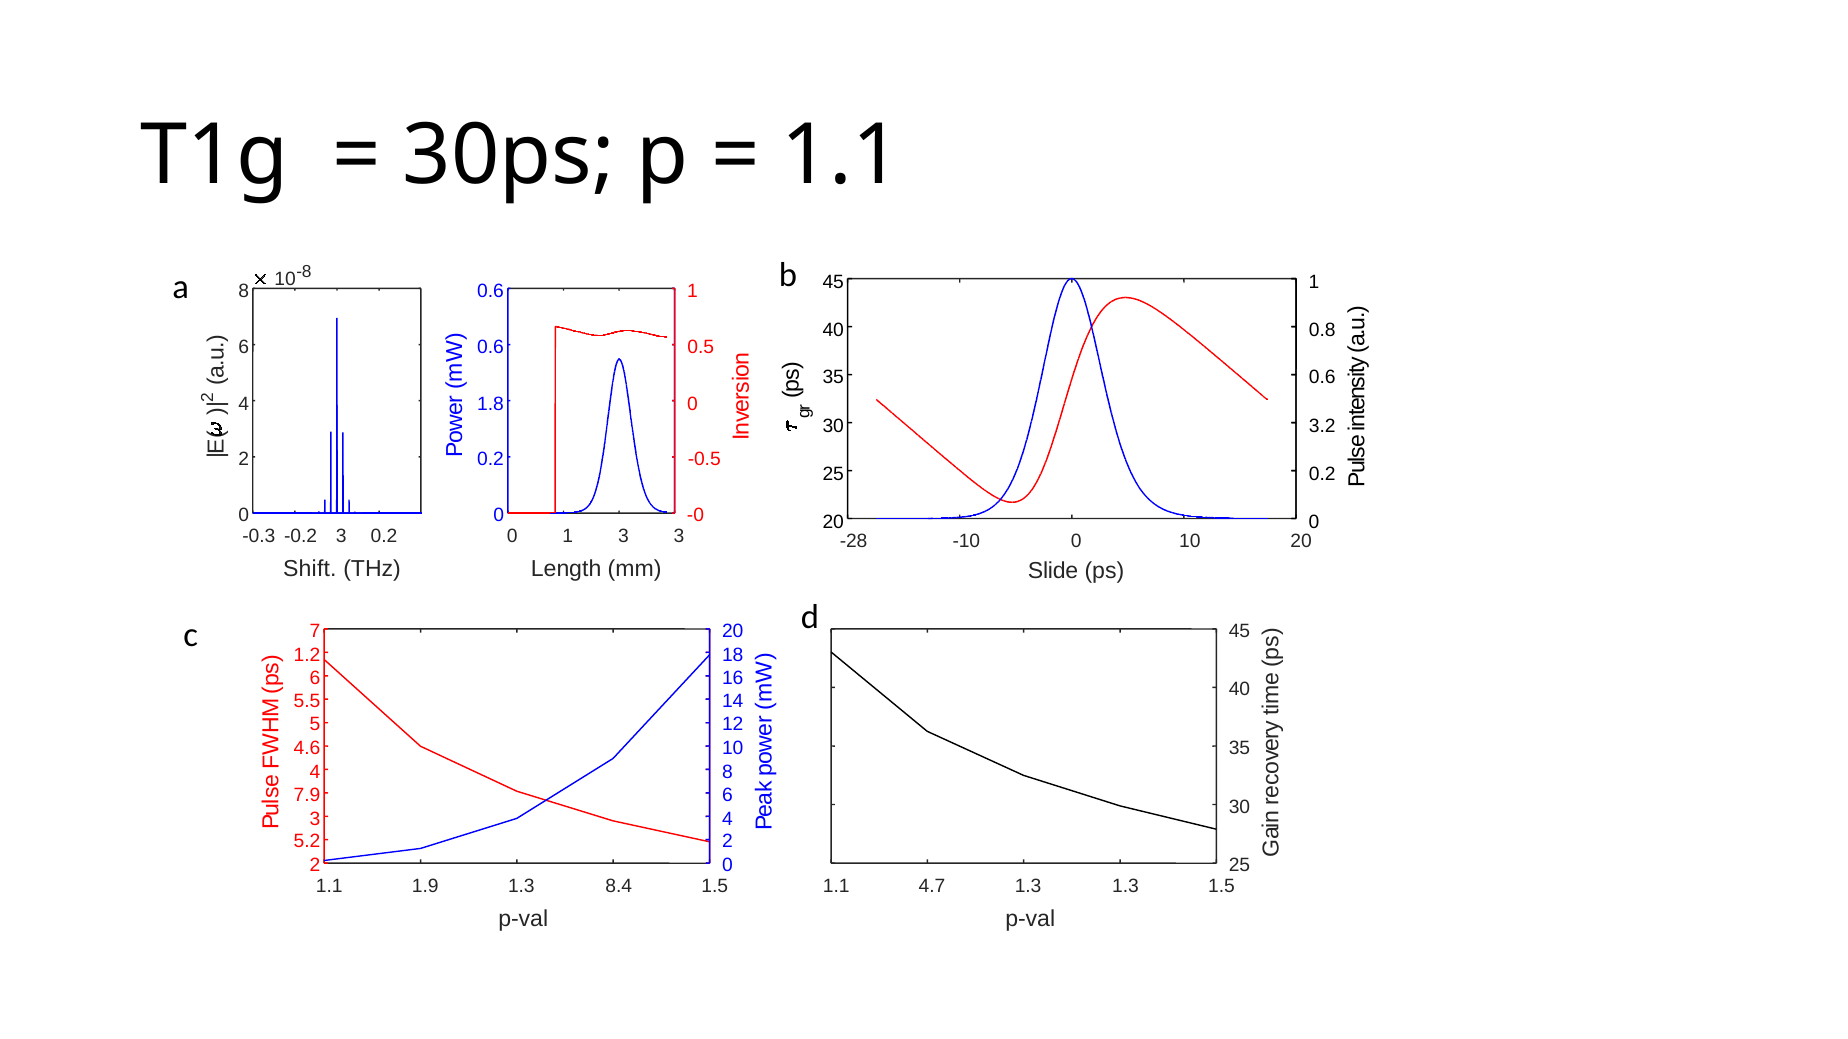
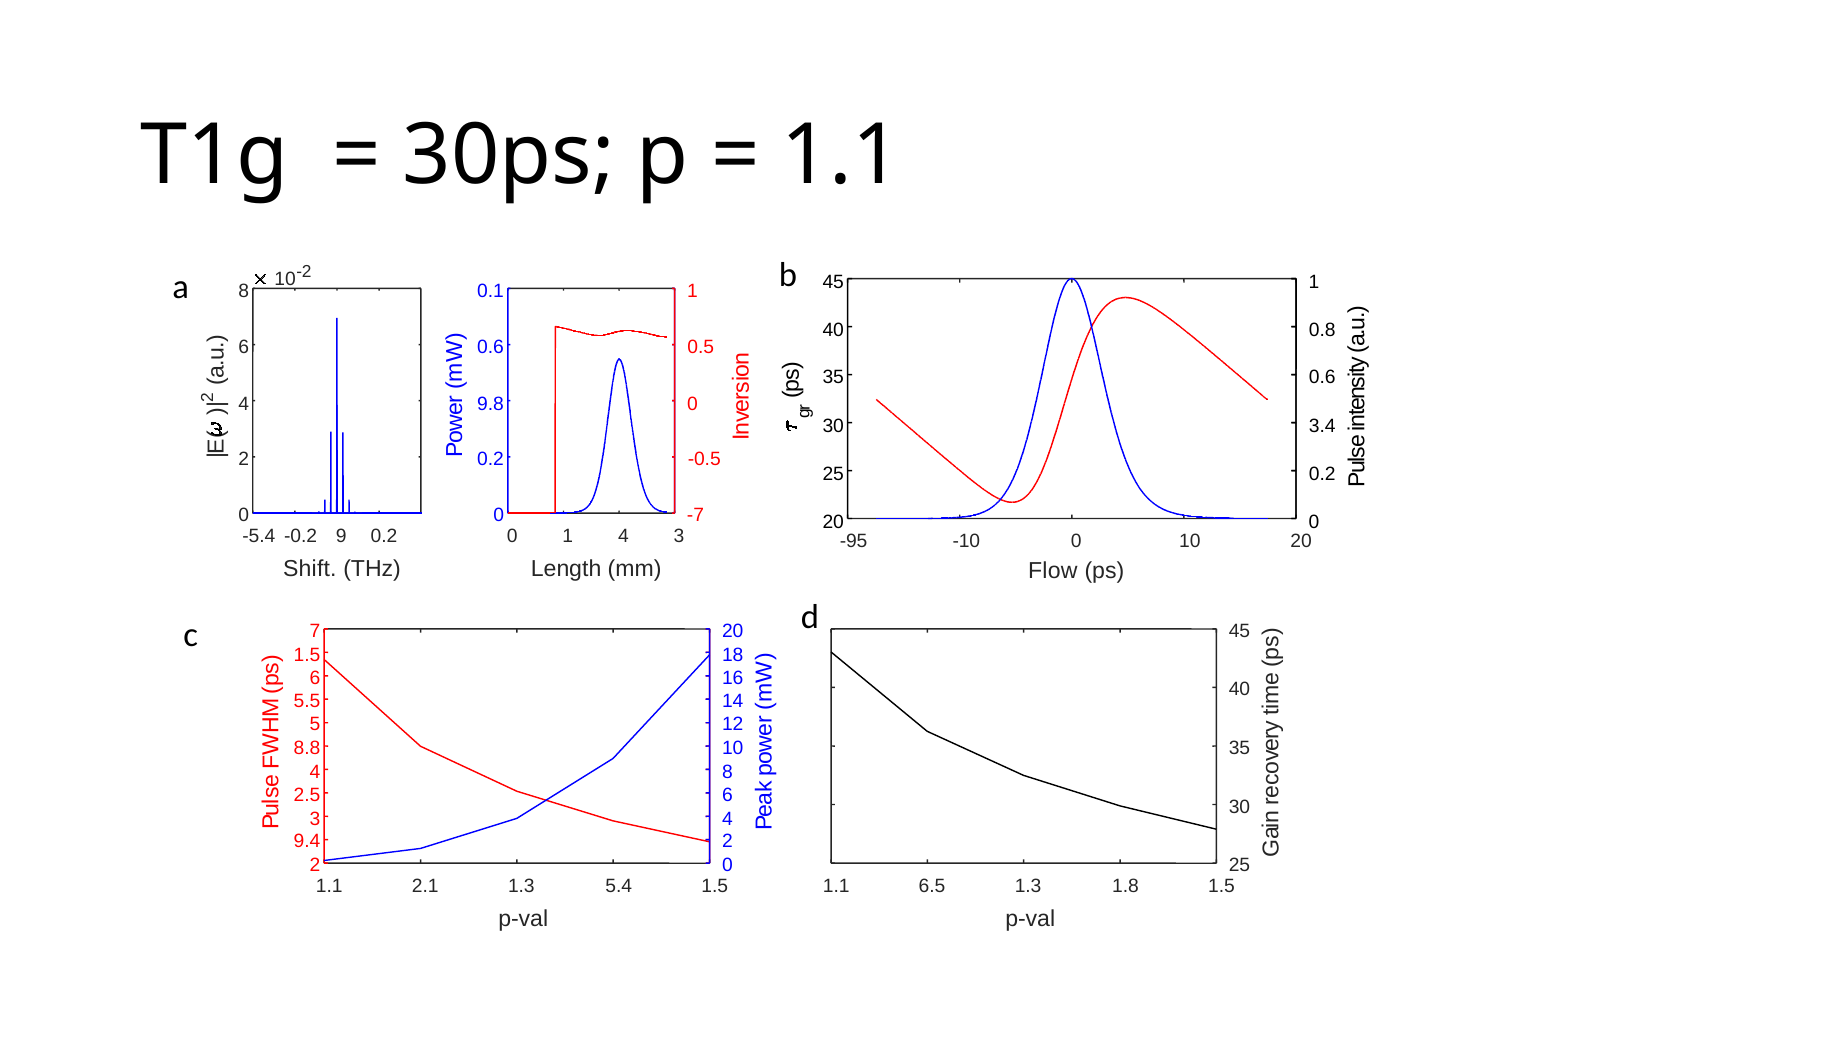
-8: -8 -> -2 (304, 272)
0.6: 0.6 -> 0.1 (491, 291)
1.8: 1.8 -> 9.8 (491, 404)
3.2: 3.2 -> 3.4 (1322, 427)
-0: -0 -> -7 (695, 516)
-0.3: -0.3 -> -5.4 (259, 536)
-0.2 3: 3 -> 9 (341, 536)
1 3: 3 -> 4 (623, 536)
-28: -28 -> -95 (854, 541)
Slide: Slide -> Flow (1053, 571)
1.2: 1.2 -> 1.5 (307, 656)
4.6: 4.6 -> 8.8 (307, 749)
7.9: 7.9 -> 2.5 (307, 795)
5.2: 5.2 -> 9.4 (307, 842)
1.9: 1.9 -> 2.1 (425, 887)
8.4: 8.4 -> 5.4 (619, 887)
4.7: 4.7 -> 6.5 (932, 887)
1.3 1.3: 1.3 -> 1.8 (1126, 887)
